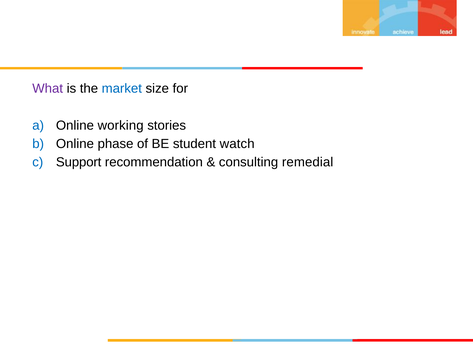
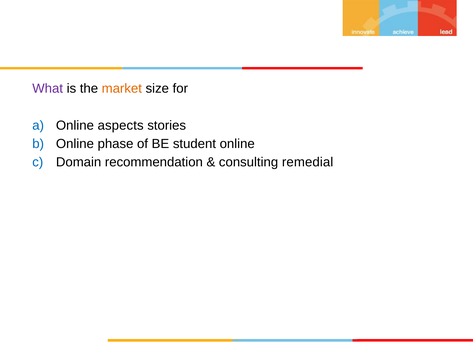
market colour: blue -> orange (122, 88)
working: working -> aspects (121, 125)
student watch: watch -> online (237, 144)
Support: Support -> Domain (79, 162)
